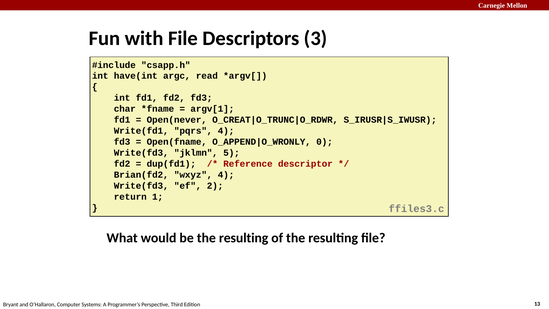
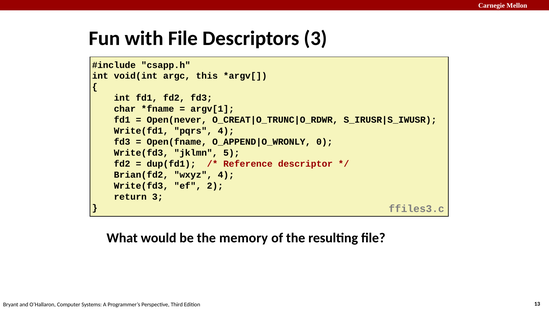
have(int: have(int -> void(int (136, 76)
read: read -> this (207, 76)
return 1: 1 -> 3 (158, 197)
be the resulting: resulting -> memory (244, 238)
